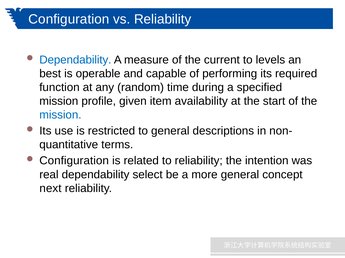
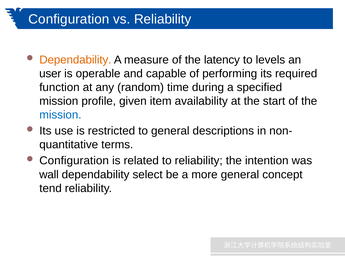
Dependability colour: blue -> orange (75, 60)
current: current -> latency (222, 60)
best: best -> user (50, 74)
real: real -> wall (49, 175)
next: next -> tend (51, 189)
